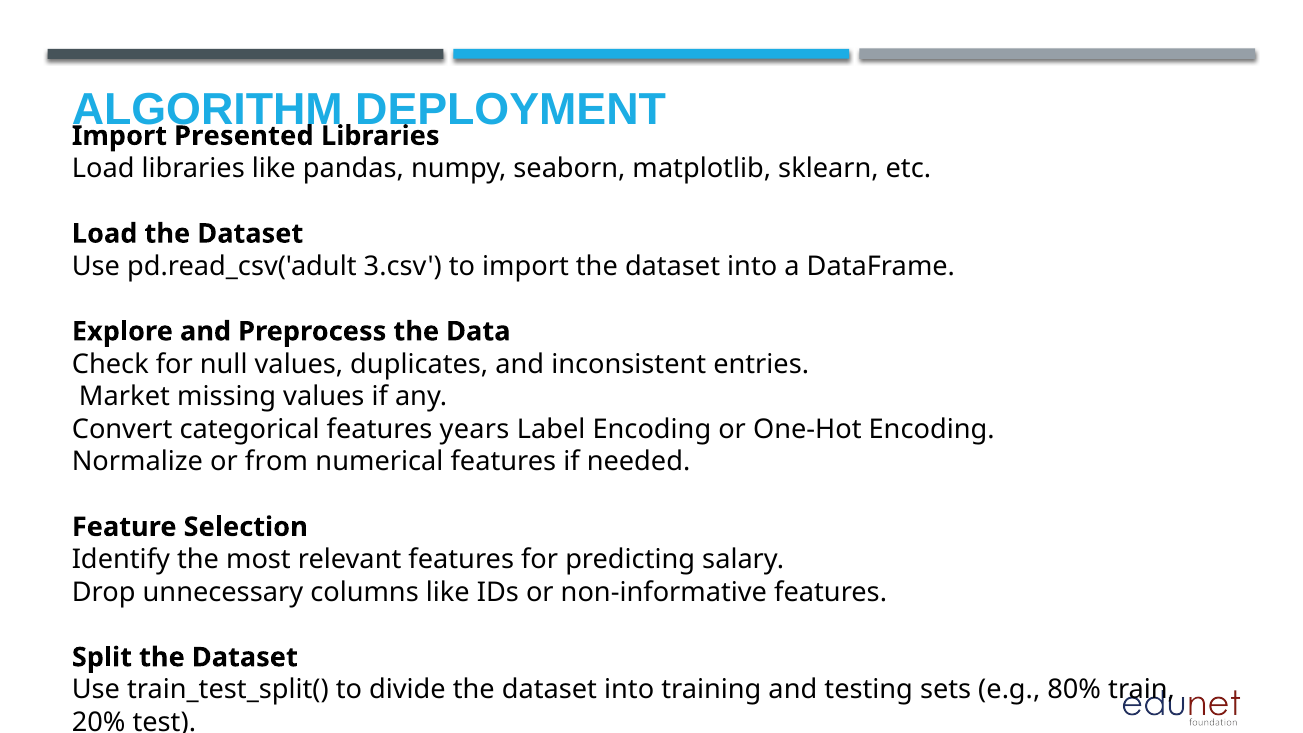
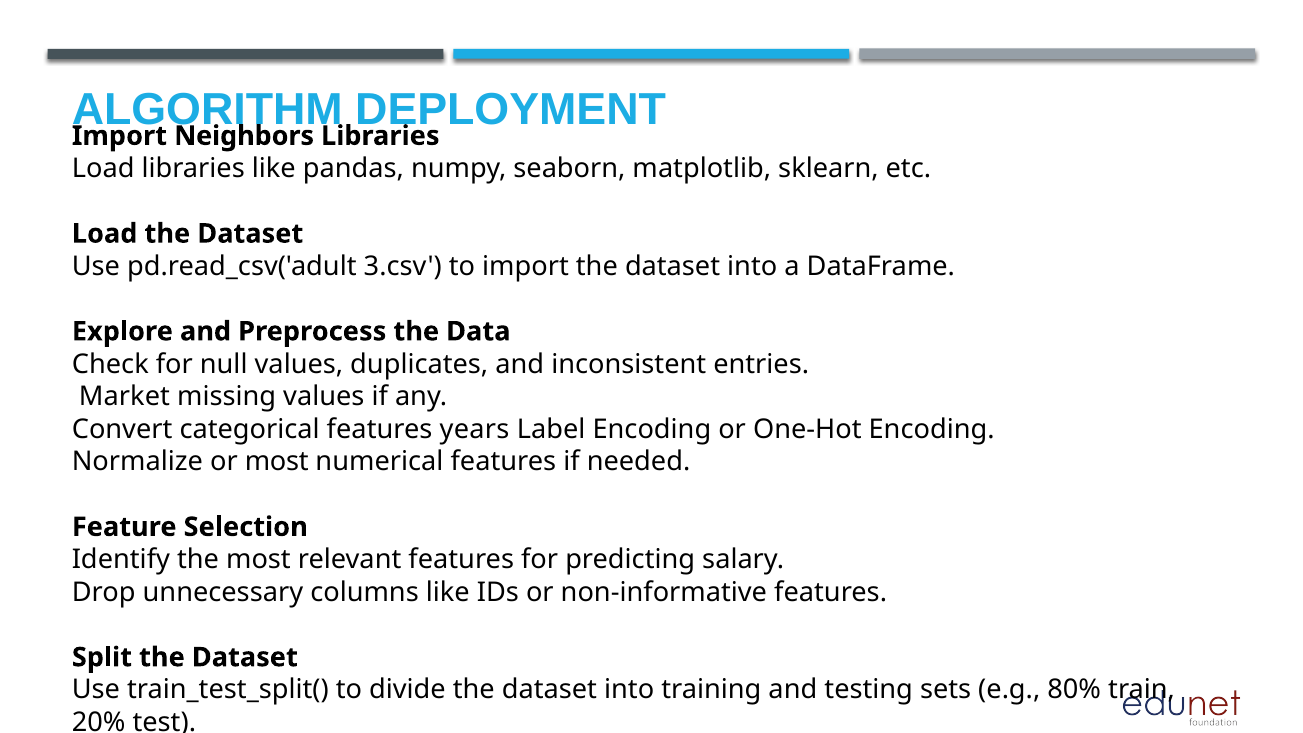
Presented: Presented -> Neighbors (244, 136)
or from: from -> most (277, 462)
